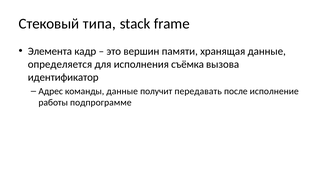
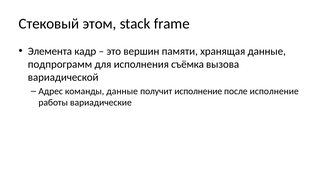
типа: типа -> этом (100, 24)
определяется: определяется -> подпрограмм (60, 64)
идентификатор: идентификатор -> вариадической (63, 77)
получит передавать: передавать -> исполнение (198, 91)
подпрограмме: подпрограмме -> вариадические (101, 102)
